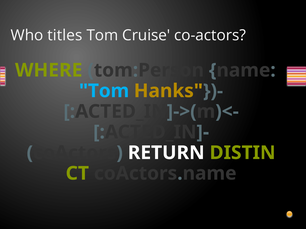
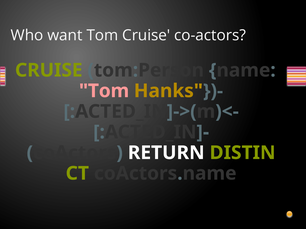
titles: titles -> want (65, 35)
WHERE: WHERE -> CRUISE (49, 70)
Tom colour: light blue -> pink (104, 91)
